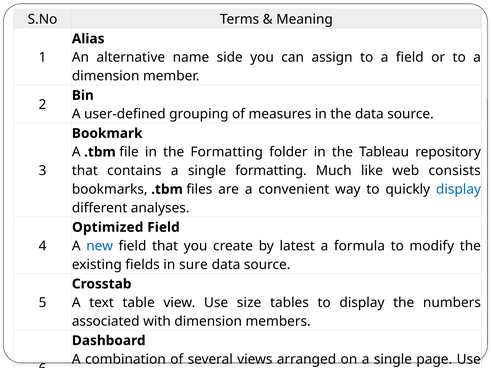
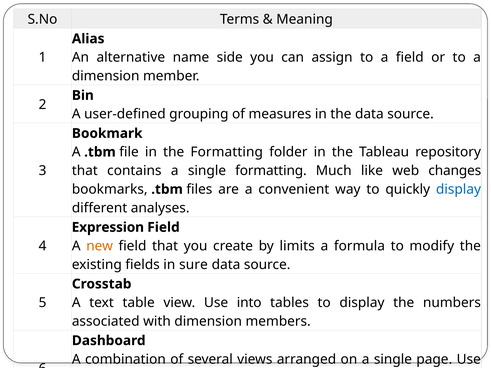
consists: consists -> changes (455, 171)
Optimized: Optimized -> Expression (108, 227)
new colour: blue -> orange (100, 246)
latest: latest -> limits (297, 246)
size: size -> into (249, 303)
